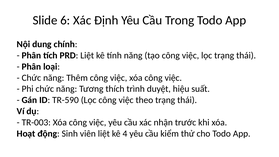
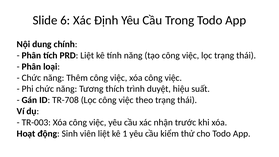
TR-590: TR-590 -> TR-708 (65, 100)
4: 4 -> 1 (125, 134)
